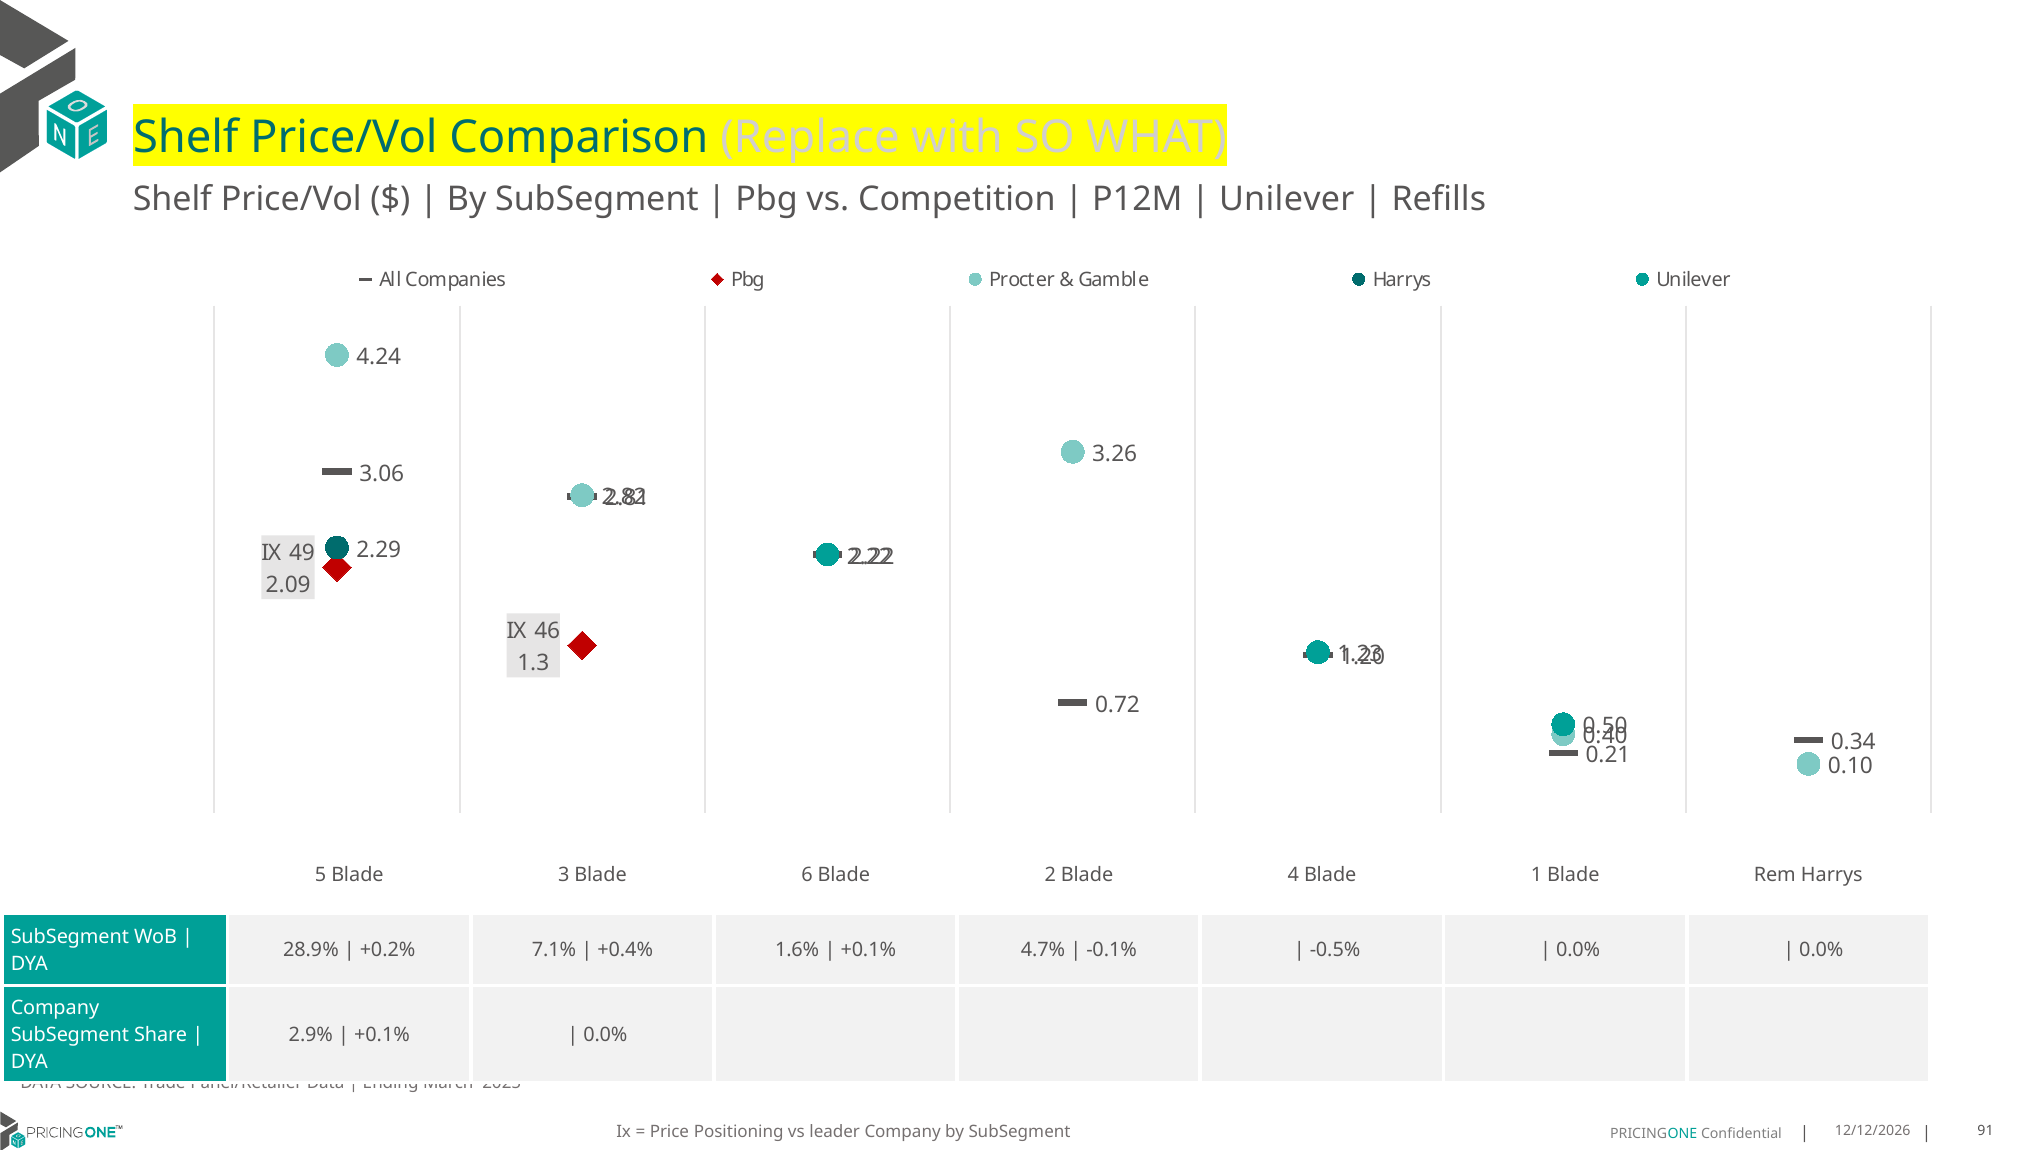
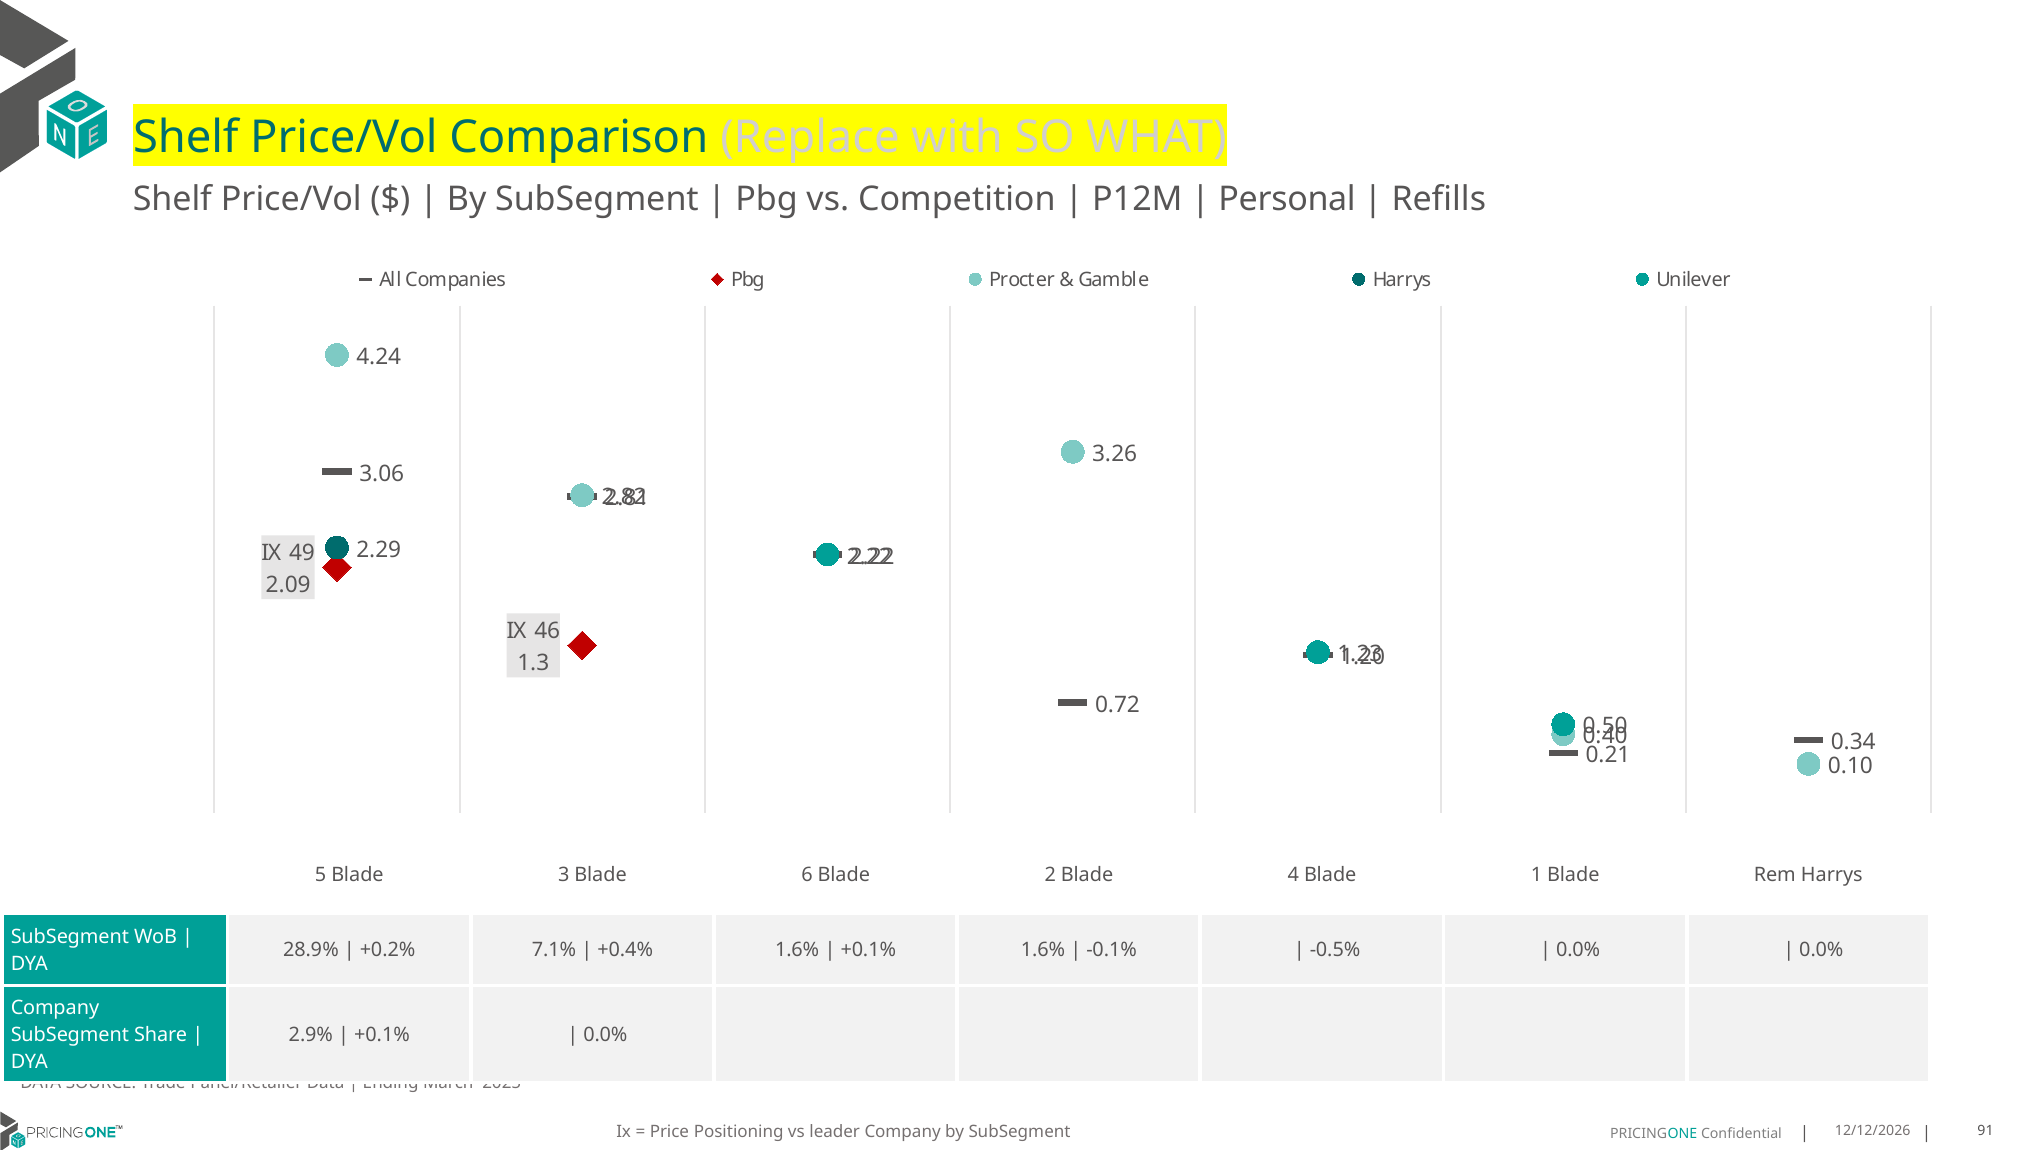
Unilever: Unilever -> Personal (1287, 199)
+0.1% 4.7%: 4.7% -> 1.6% (1043, 950)
